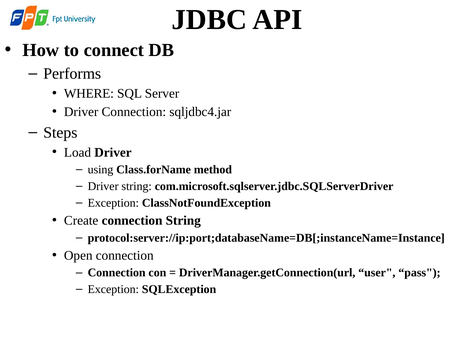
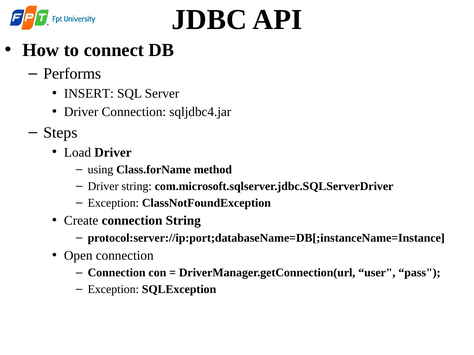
WHERE: WHERE -> INSERT (89, 94)
